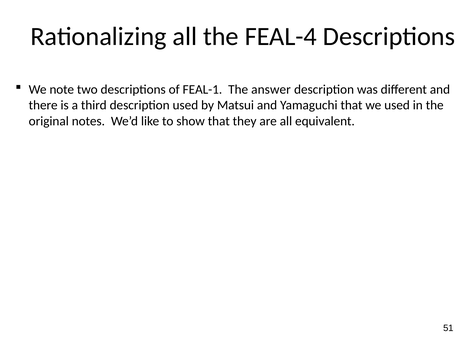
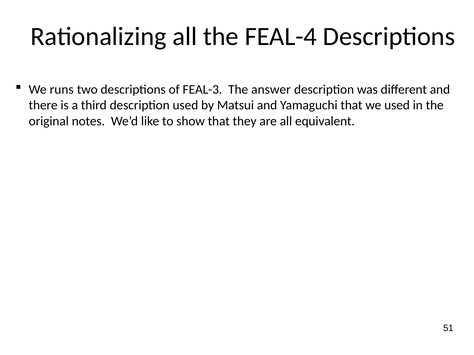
note: note -> runs (62, 90)
FEAL-1: FEAL-1 -> FEAL-3 (202, 90)
